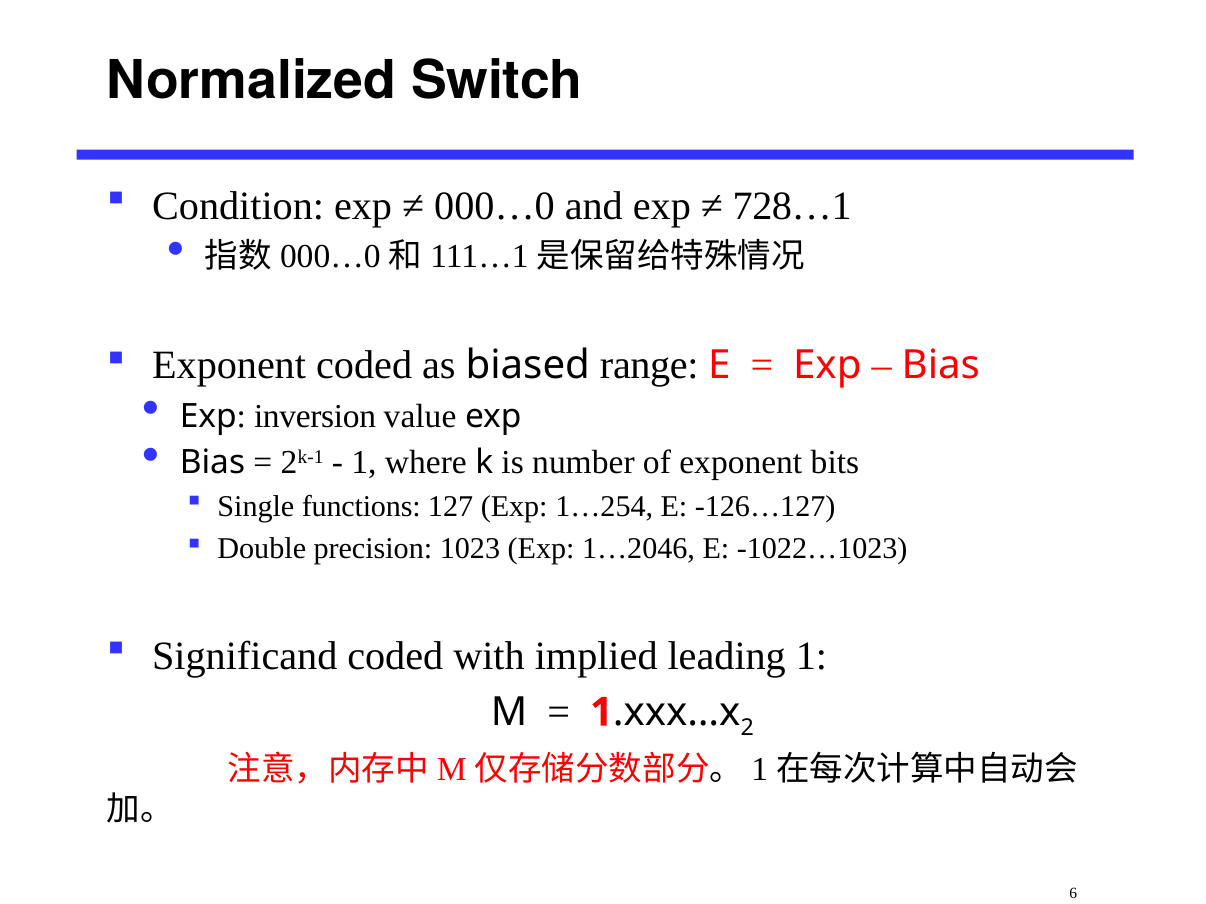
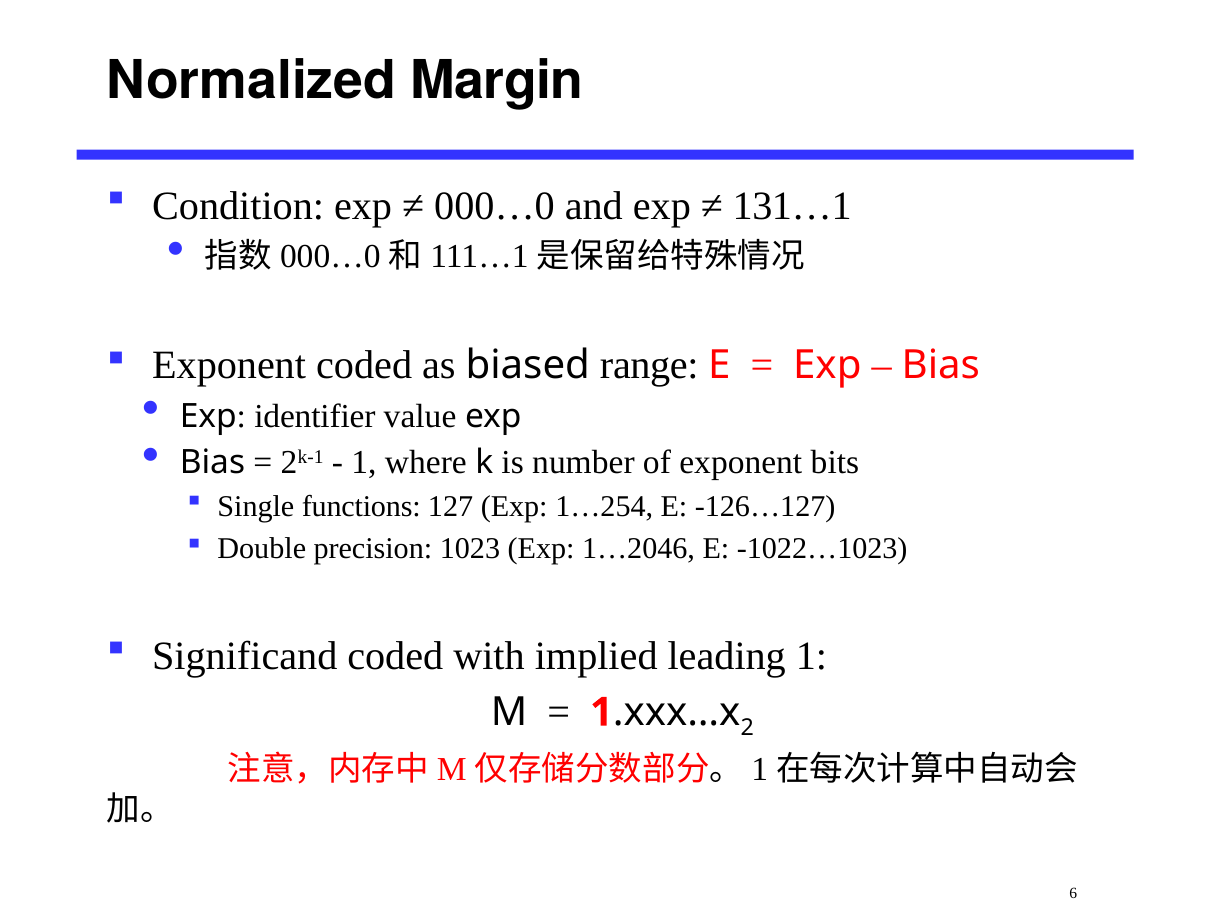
Switch: Switch -> Margin (497, 81)
728…1: 728…1 -> 131…1 (792, 206)
inversion: inversion -> identifier (315, 416)
